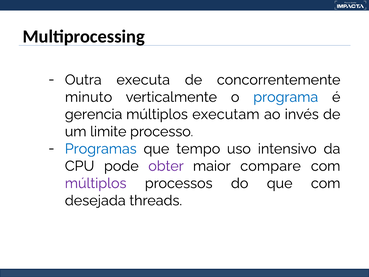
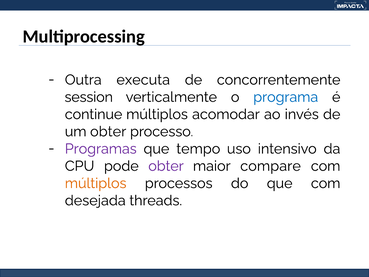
minuto: minuto -> session (89, 97)
gerencia: gerencia -> continue (94, 114)
executam: executam -> acomodar (226, 114)
um limite: limite -> obter (108, 131)
Programas colour: blue -> purple (101, 149)
múltiplos colour: purple -> orange (96, 183)
